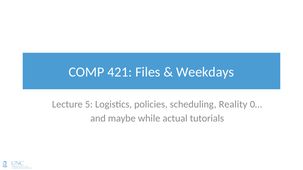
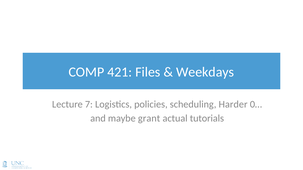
5: 5 -> 7 (89, 104)
Reality: Reality -> Harder (233, 104)
while: while -> grant (149, 119)
